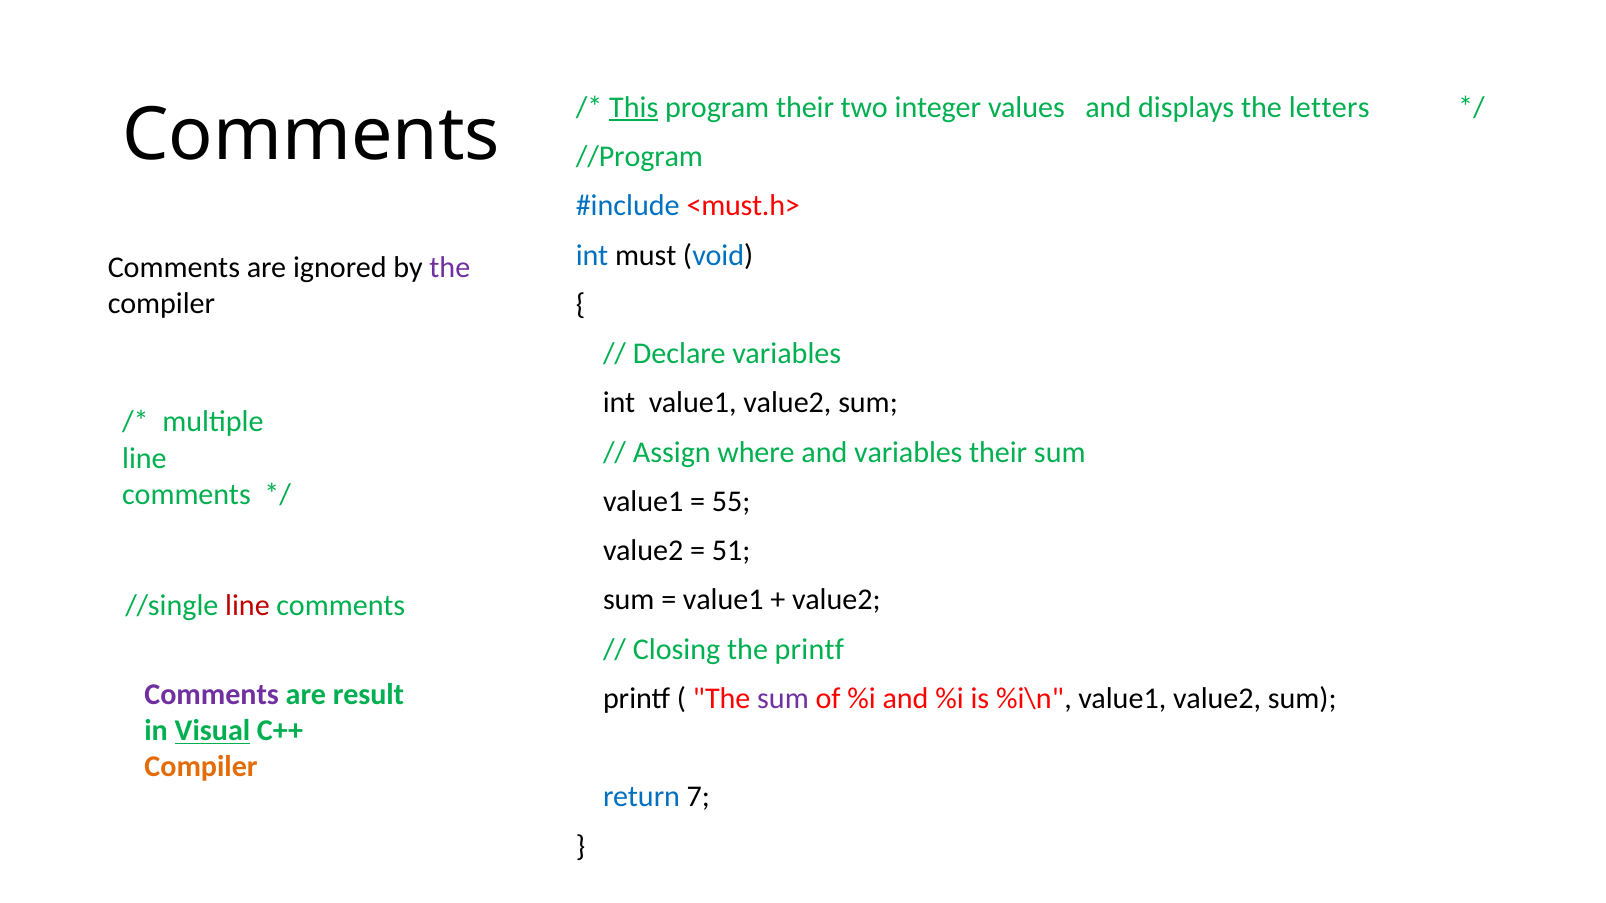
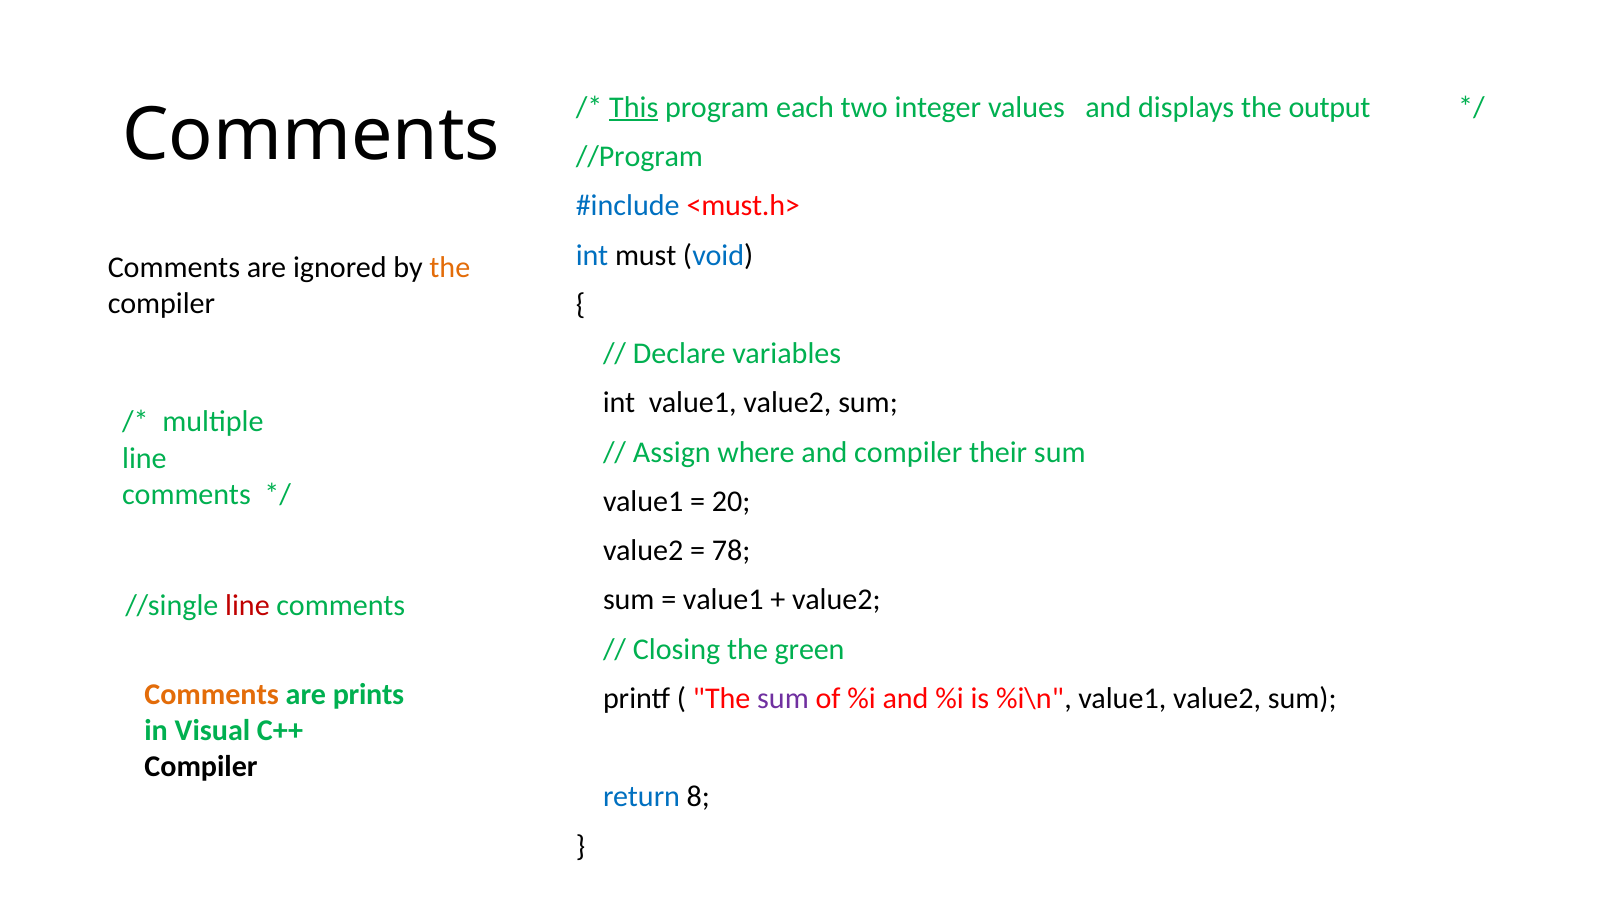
program their: their -> each (805, 107)
letters: letters -> output (1330, 107)
the colour: purple -> orange (450, 268)
and variables: variables -> compiler (908, 452)
55: 55 -> 20 (731, 502)
51: 51 -> 78 (731, 551)
the printf: printf -> green (810, 649)
Comments colour: purple -> orange (212, 695)
result: result -> prints (368, 695)
Visual underline: present -> none (212, 731)
Compiler colour: orange -> black (201, 767)
7: 7 -> 8 (698, 797)
